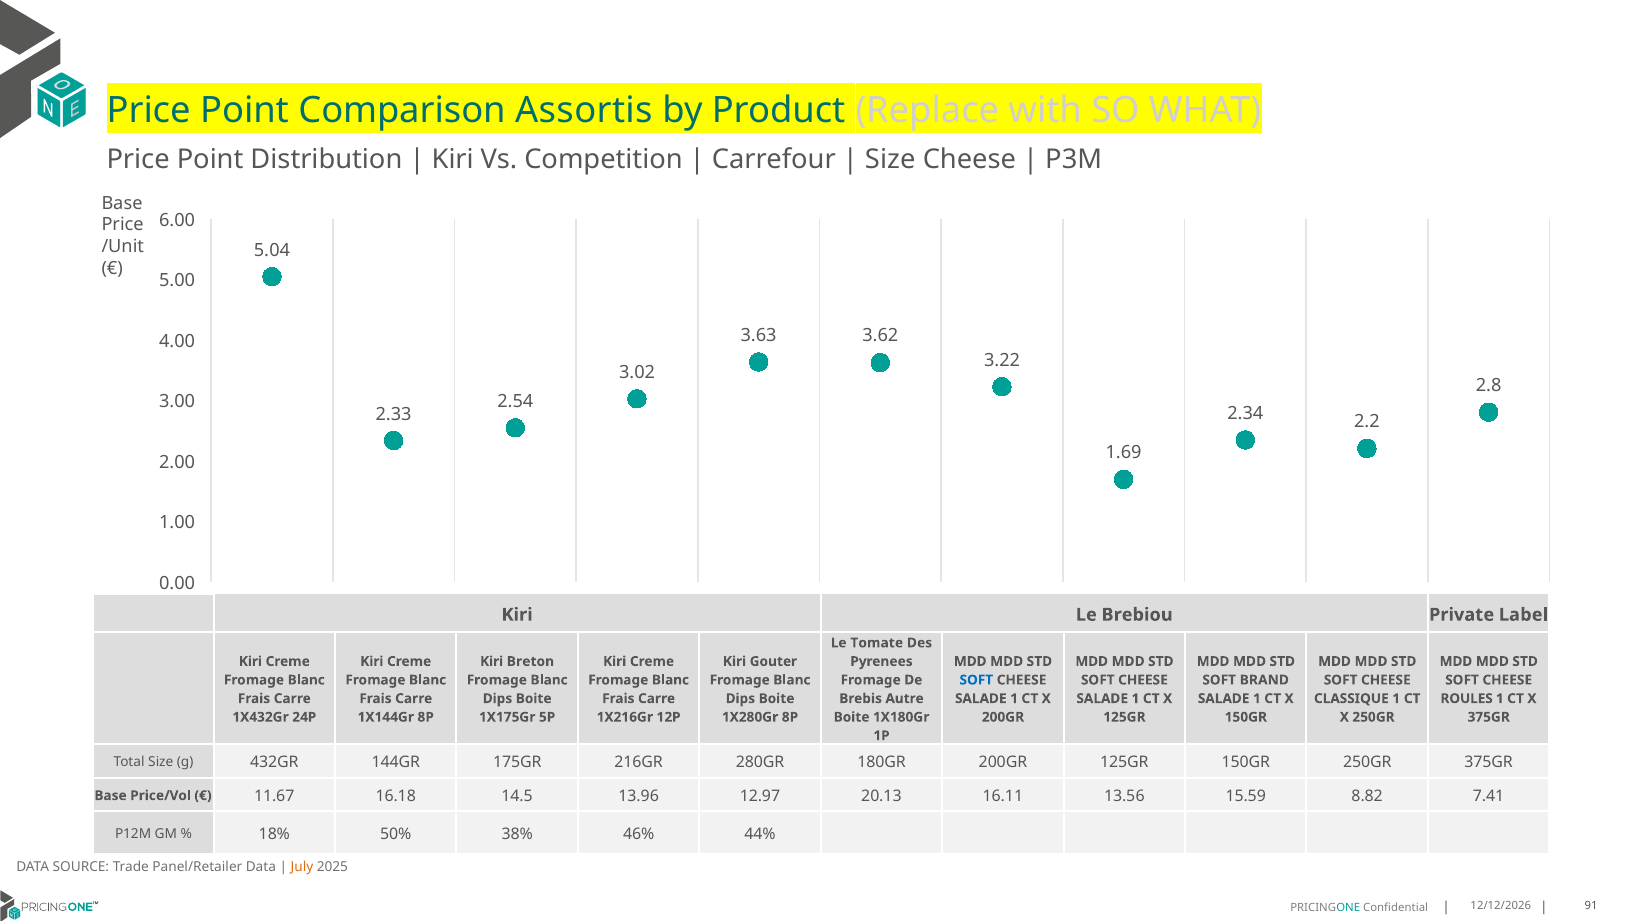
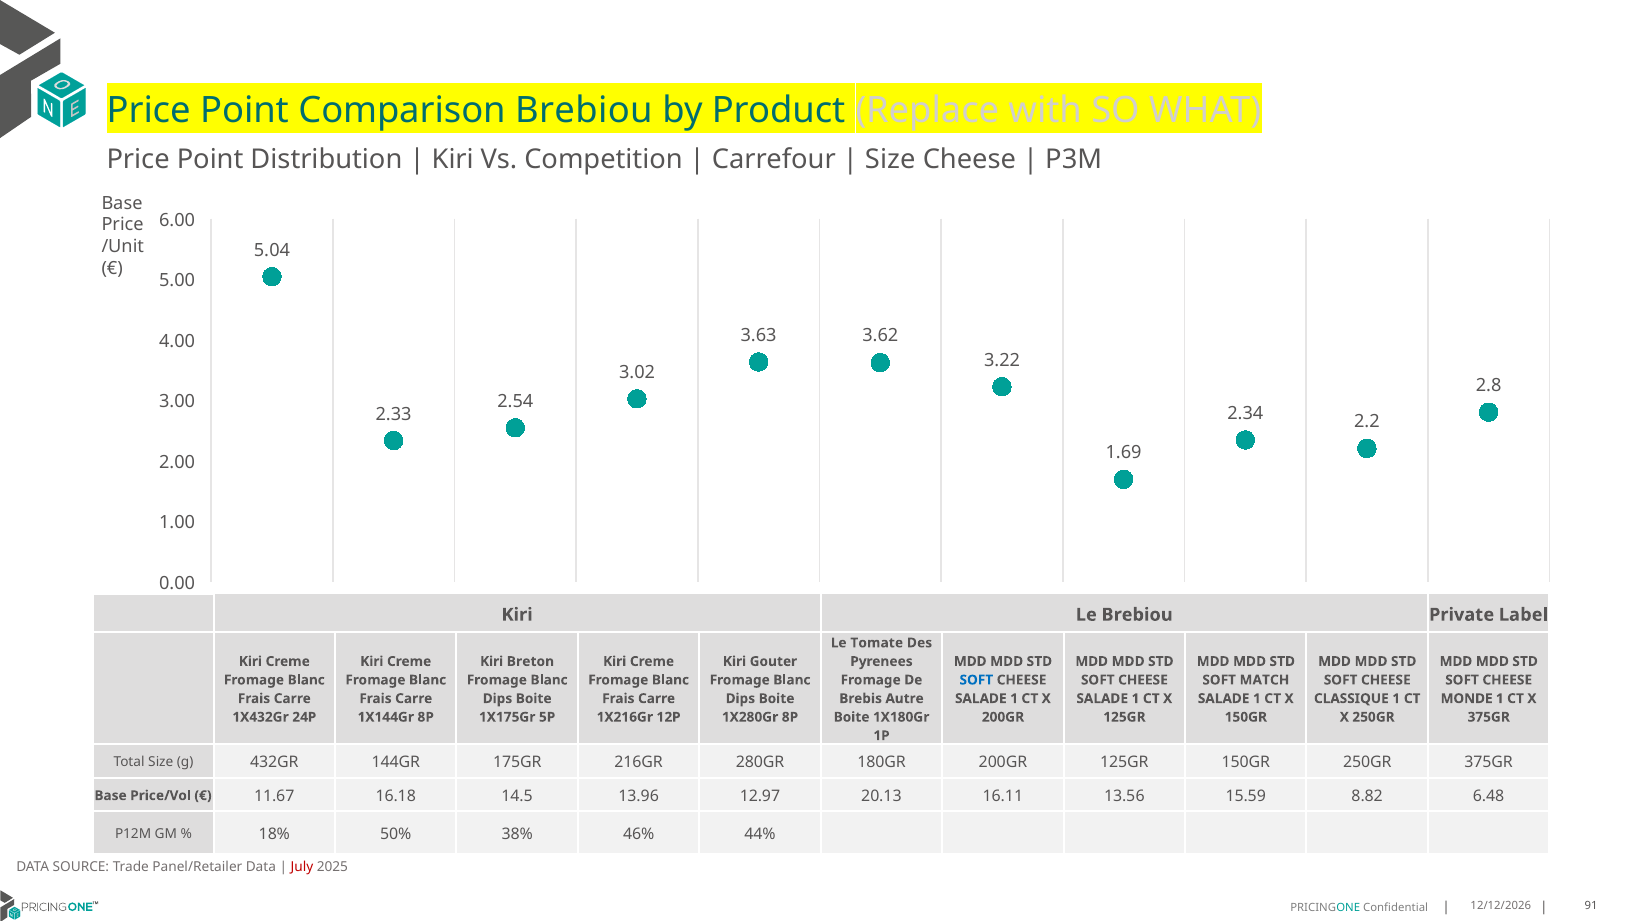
Comparison Assortis: Assortis -> Brebiou (584, 110)
BRAND: BRAND -> MATCH (1264, 680)
ROULES: ROULES -> MONDE (1467, 699)
7.41: 7.41 -> 6.48 (1489, 796)
July colour: orange -> red (302, 868)
